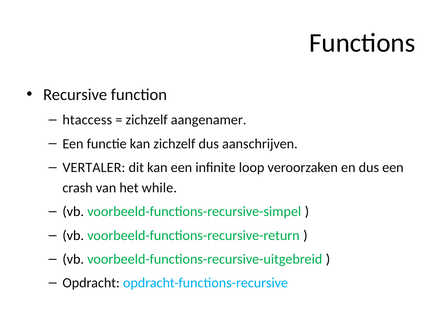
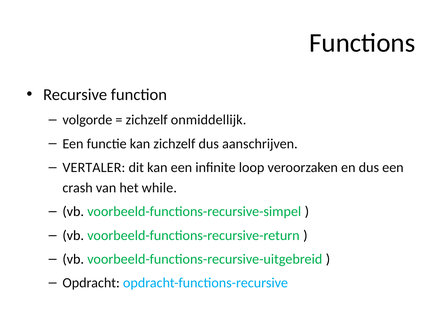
htaccess: htaccess -> volgorde (87, 120)
aangenamer: aangenamer -> onmiddellijk (209, 120)
